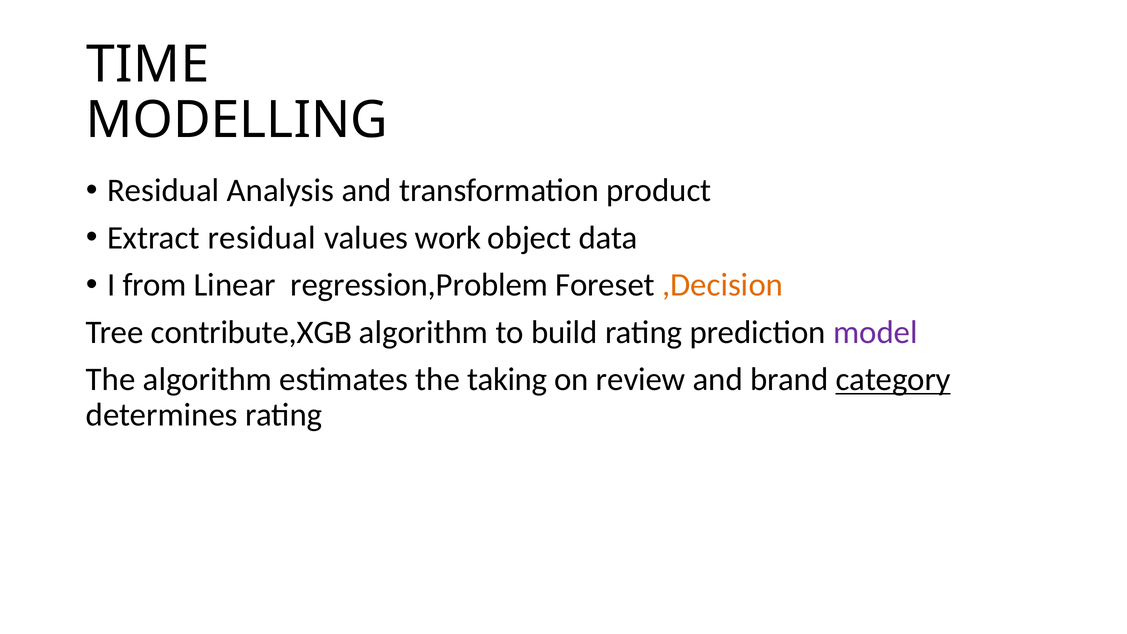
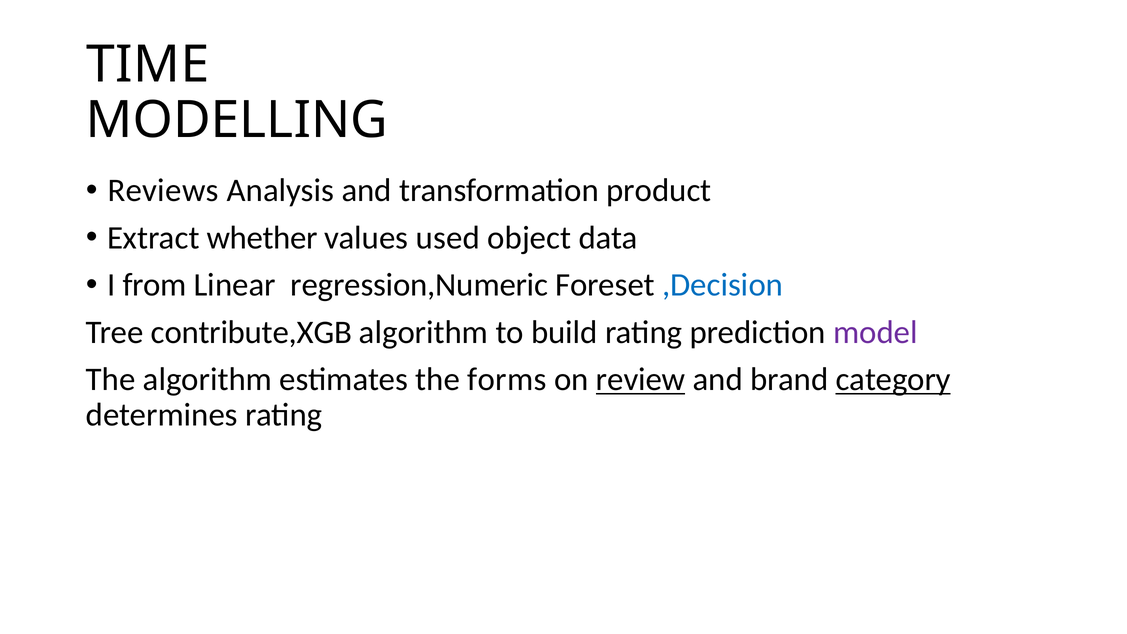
Residual: Residual -> Reviews (163, 191)
Extract residual: residual -> whether (262, 238)
work: work -> used (448, 238)
regression,Problem: regression,Problem -> regression,Numeric (419, 285)
,Decision colour: orange -> blue (723, 285)
taking: taking -> forms (507, 380)
review underline: none -> present (641, 380)
